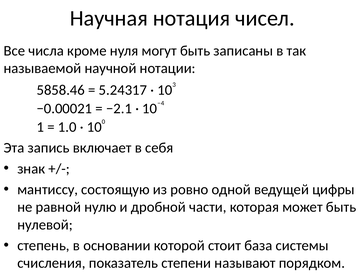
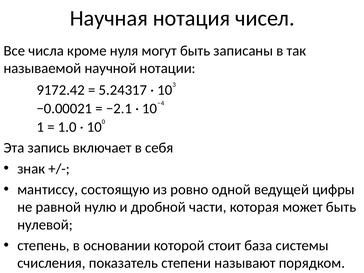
5858.46: 5858.46 -> 9172.42 (61, 90)
